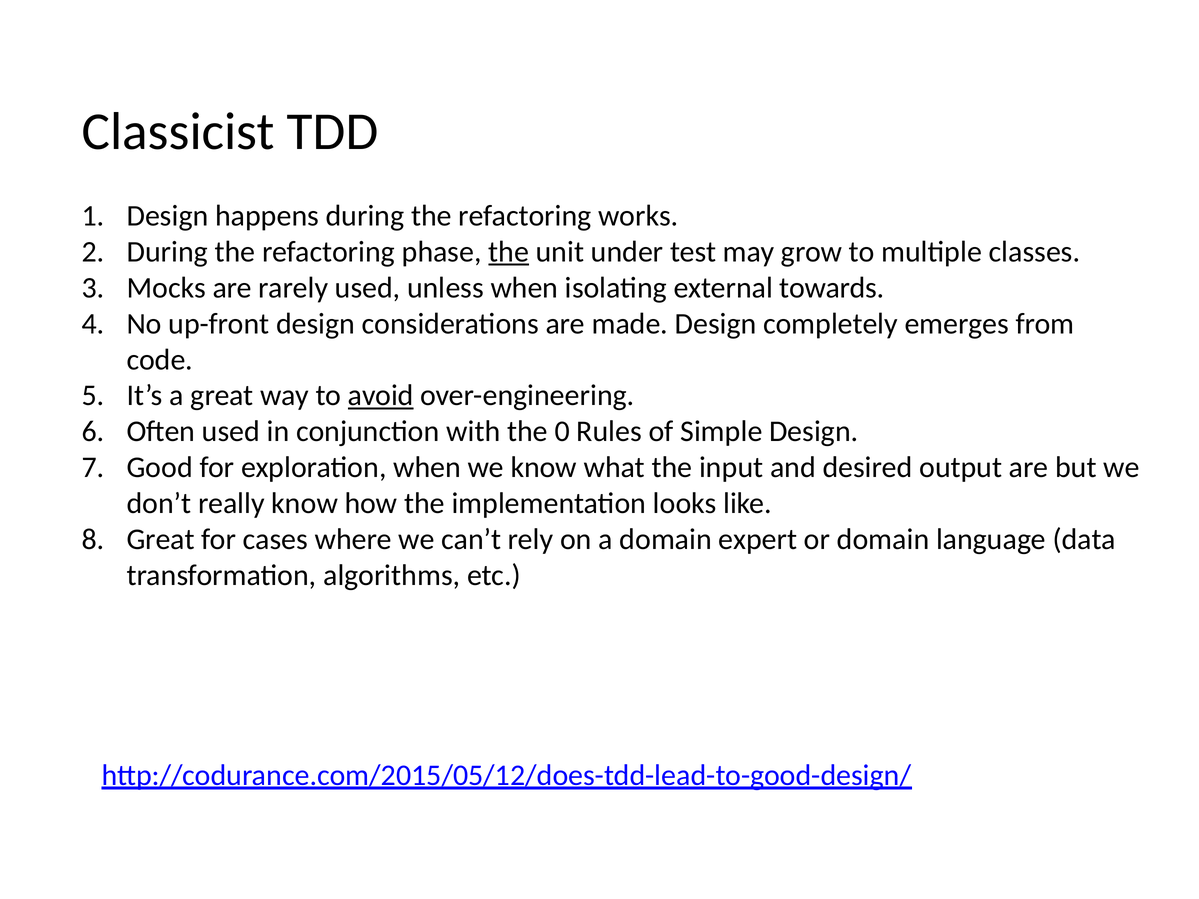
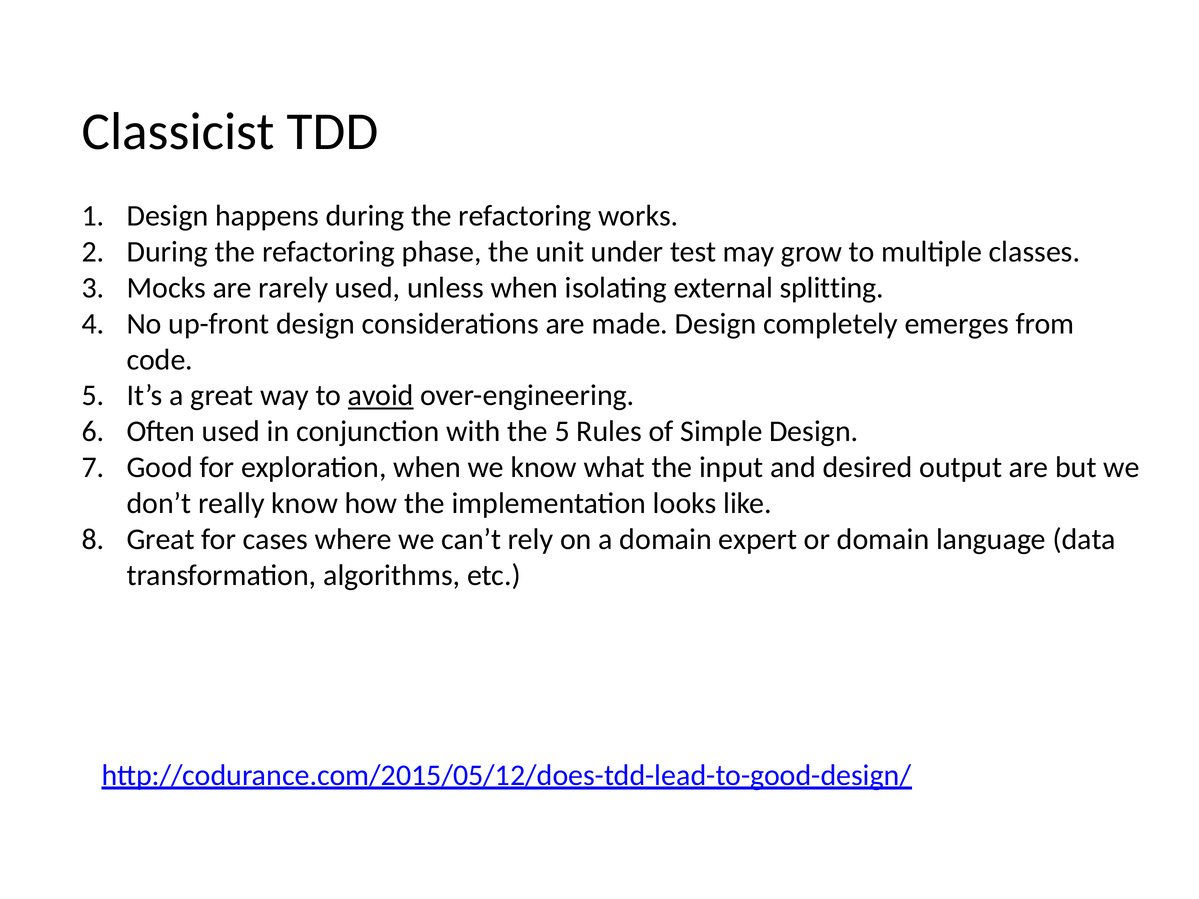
the underline: present -> none (509, 252)
towards: towards -> splitting (832, 288)
the 0: 0 -> 5 (562, 432)
